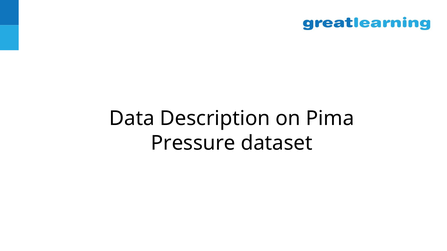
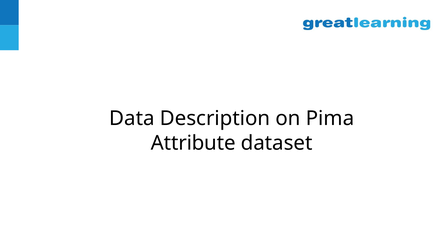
Pressure: Pressure -> Attribute (193, 143)
